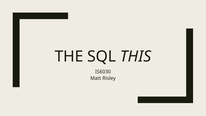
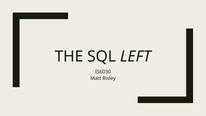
THIS: THIS -> LEFT (136, 56)
